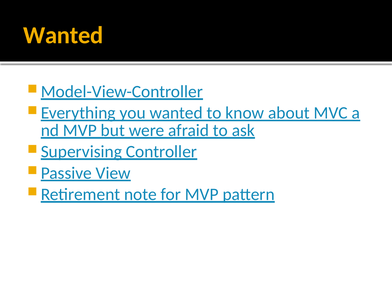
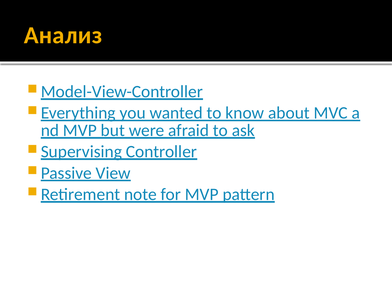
Wanted: Wanted -> Анализ (63, 35)
